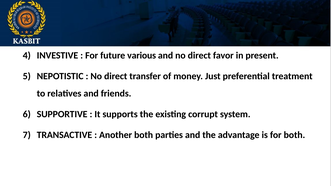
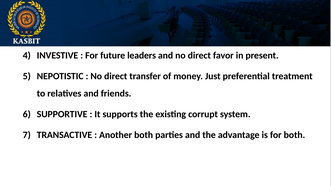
various: various -> leaders (142, 55)
